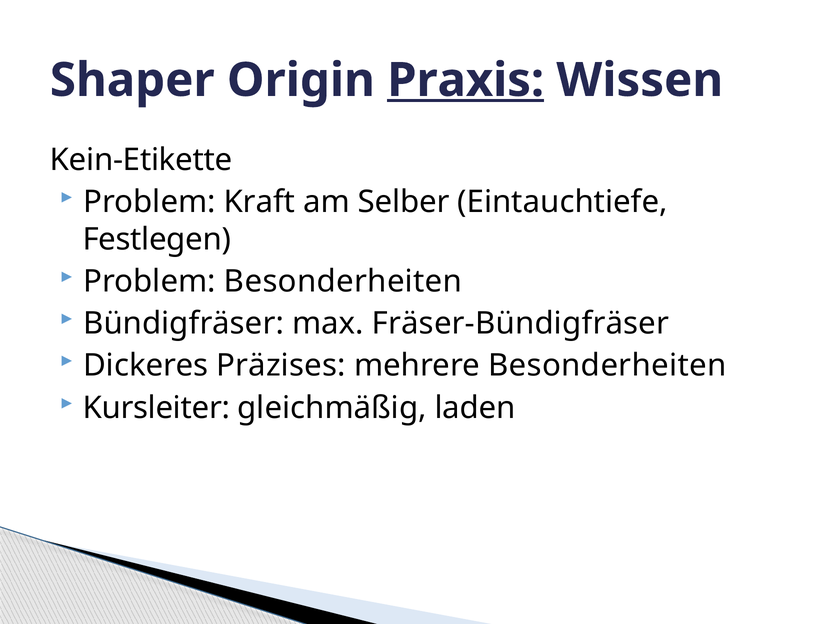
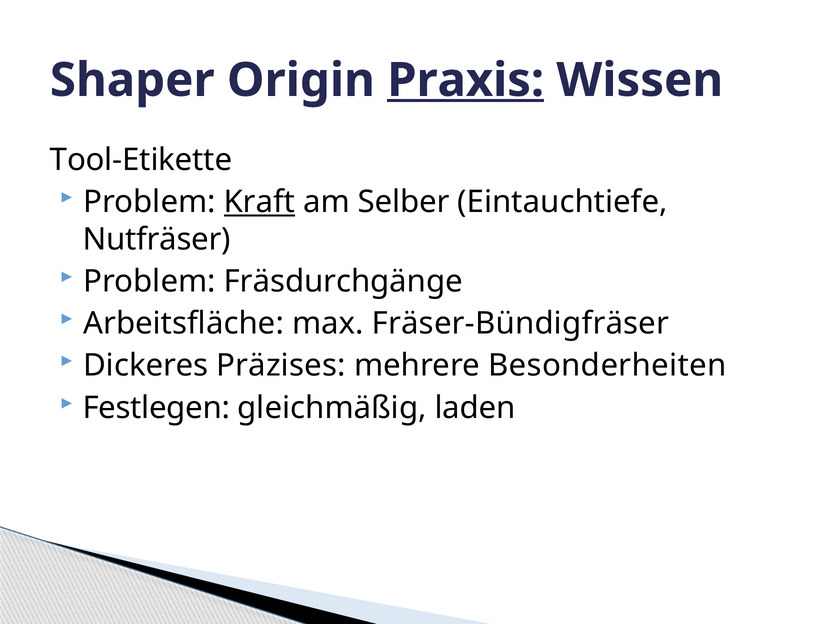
Kein-Etikette: Kein-Etikette -> Tool-Etikette (141, 160)
Kraft underline: none -> present (259, 202)
Festlegen: Festlegen -> Nutfräser (157, 240)
Problem Besonderheiten: Besonderheiten -> Fräsdurchgänge (343, 282)
Bündigfräser: Bündigfräser -> Arbeitsfläche (184, 324)
Kursleiter: Kursleiter -> Festlegen (156, 408)
